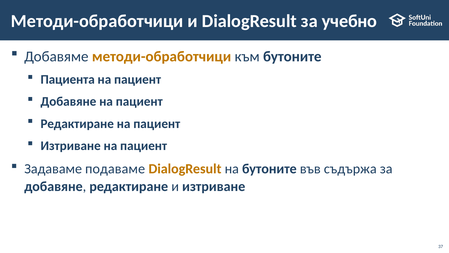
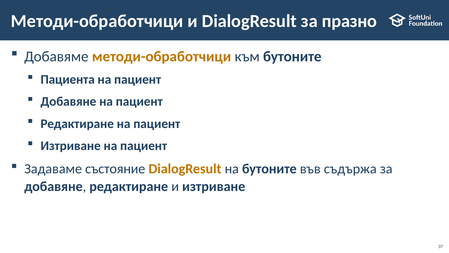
учебно: учебно -> празно (349, 21)
подаваме: подаваме -> състояние (115, 168)
